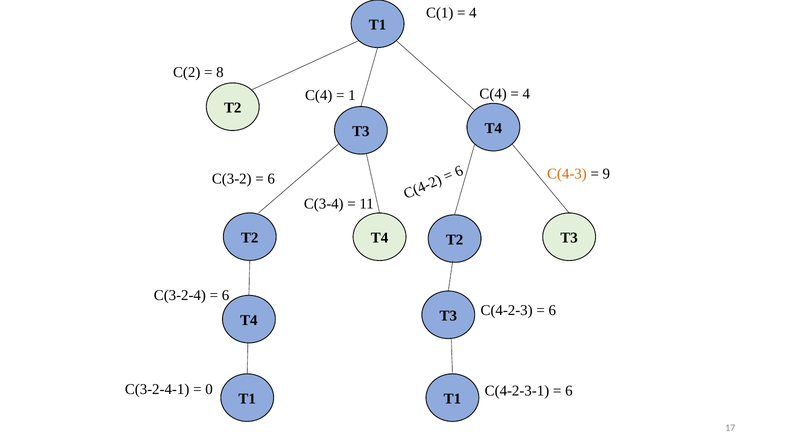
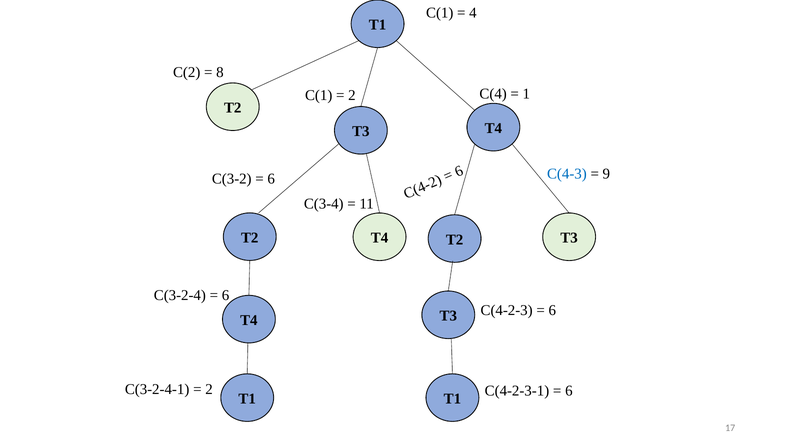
C(4: C(4 -> C(1 (319, 95)
1: 1 -> 2 (352, 95)
4: 4 -> 1 (526, 94)
C(4-3 colour: orange -> blue (567, 174)
0: 0 -> 2 (209, 389)
